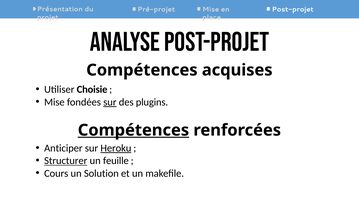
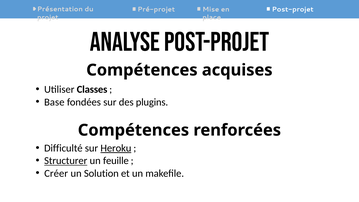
Choisie: Choisie -> Classes (92, 89)
Mise: Mise -> Base (54, 102)
sur underline: present -> none (110, 102)
Compétences underline: present -> none (133, 130)
Anticiper: Anticiper -> Difficulté (63, 148)
Cours: Cours -> Créer (56, 173)
